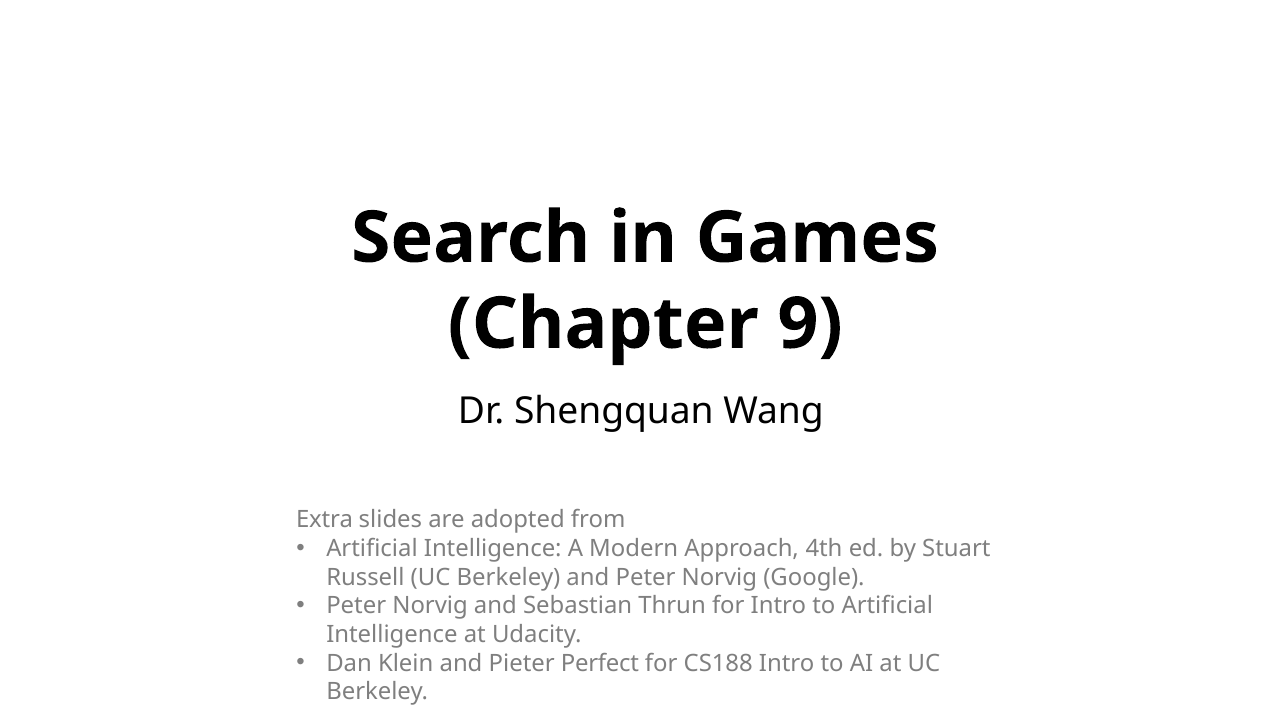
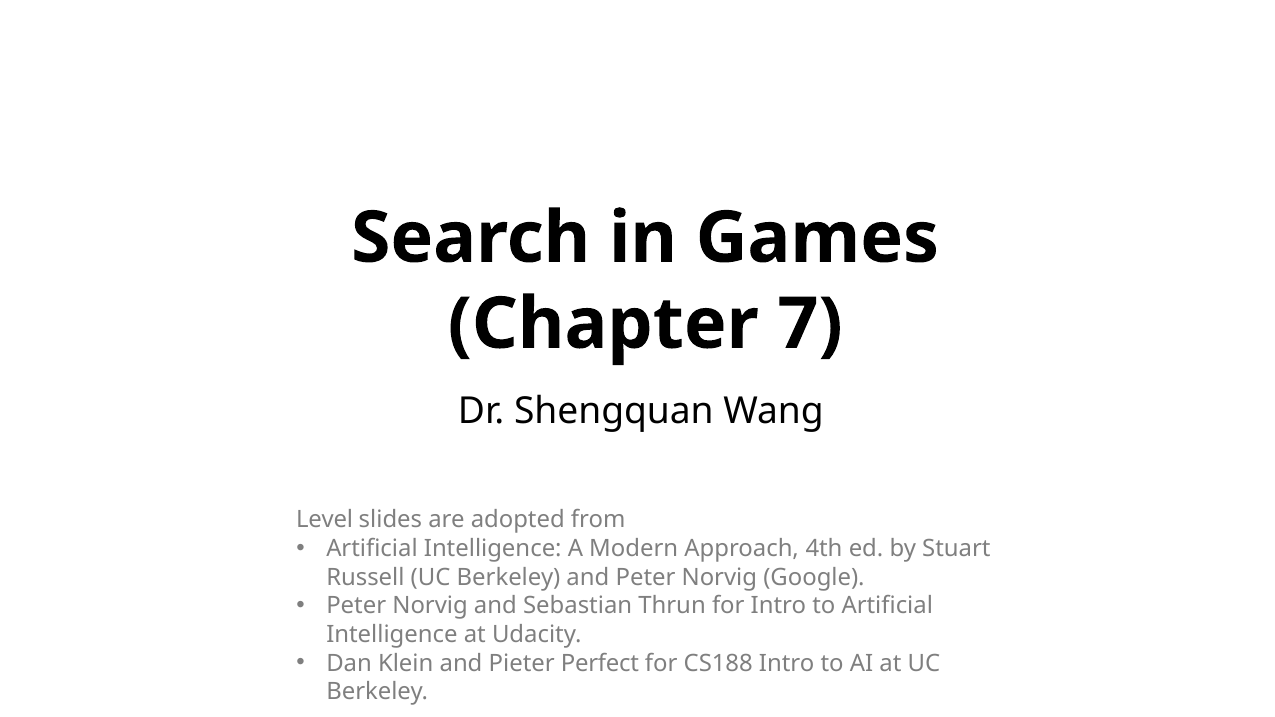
9: 9 -> 7 (810, 324)
Extra: Extra -> Level (325, 520)
